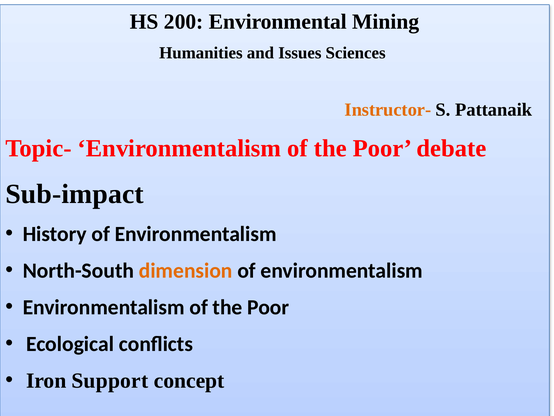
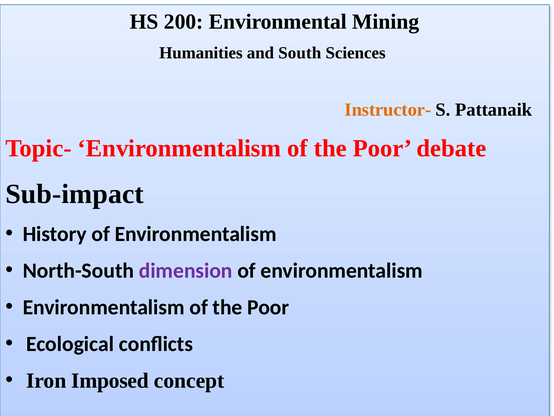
Issues: Issues -> South (300, 53)
dimension colour: orange -> purple (186, 270)
Support: Support -> Imposed (110, 380)
